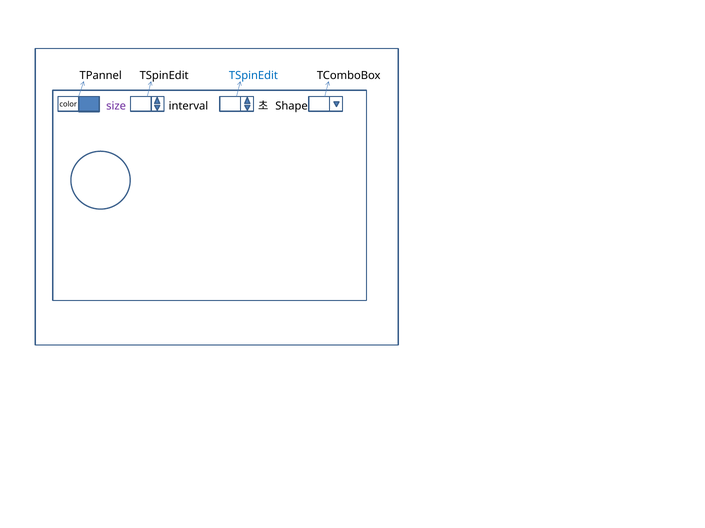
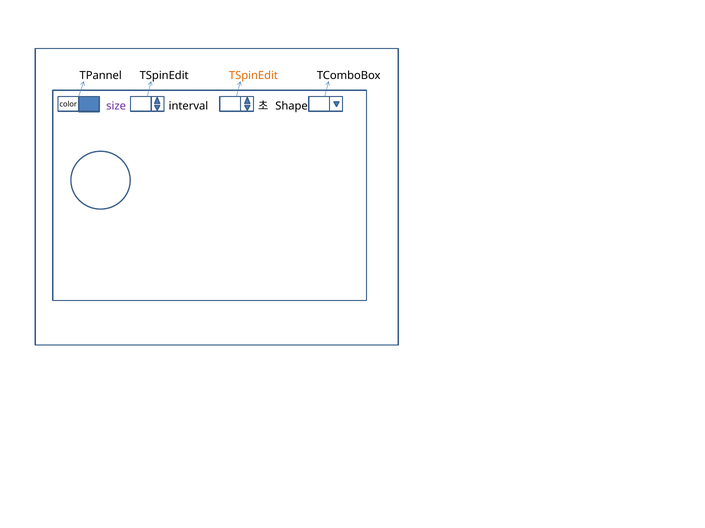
TSpinEdit colour: blue -> orange (253, 76)
